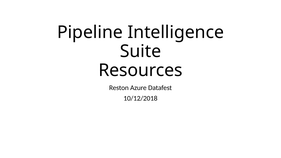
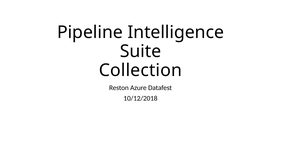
Resources: Resources -> Collection (140, 70)
